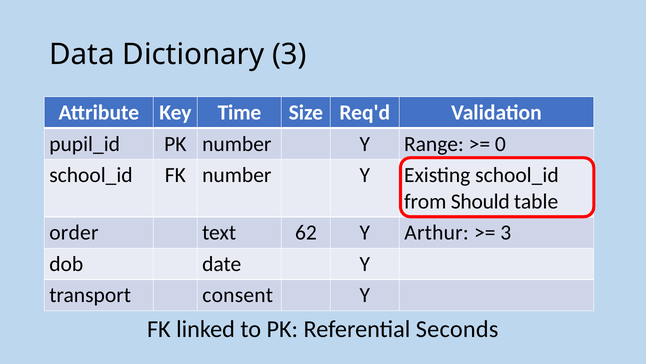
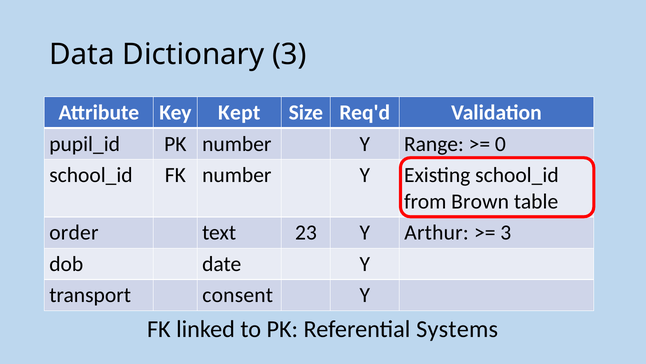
Time: Time -> Kept (239, 113)
Should: Should -> Brown (480, 201)
62: 62 -> 23 (306, 232)
Seconds: Seconds -> Systems (457, 329)
